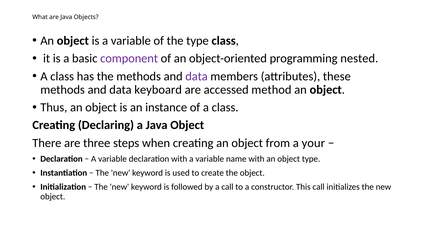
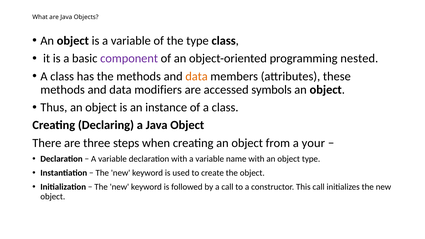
data colour: purple -> orange (197, 76)
keyboard: keyboard -> modifiers (158, 90)
method: method -> symbols (272, 90)
